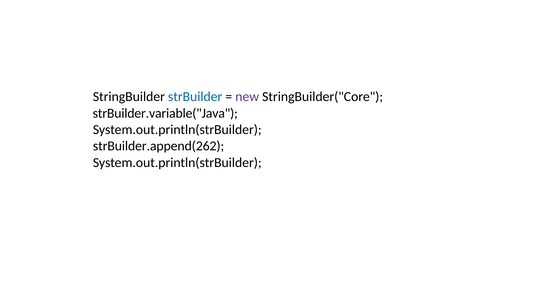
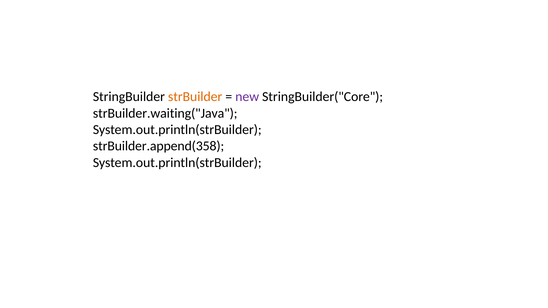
strBuilder colour: blue -> orange (195, 97)
strBuilder.variable("Java: strBuilder.variable("Java -> strBuilder.waiting("Java (165, 113)
strBuilder.append(262: strBuilder.append(262 -> strBuilder.append(358 (159, 146)
